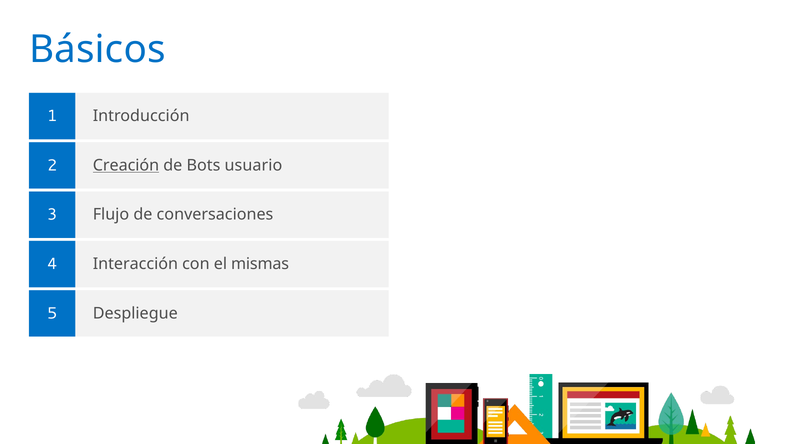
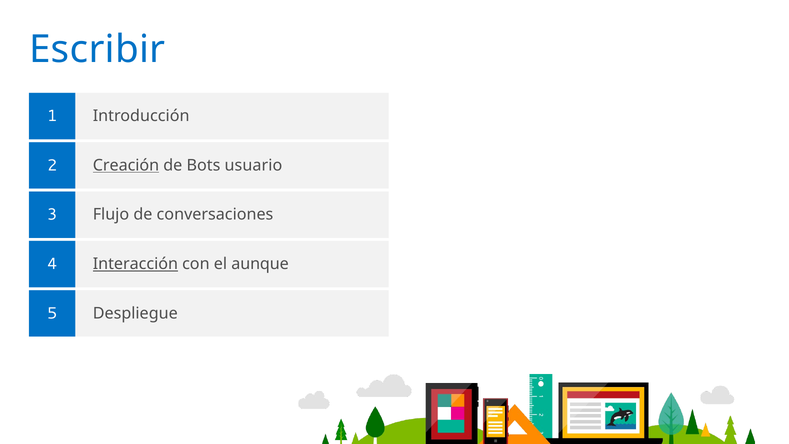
Básicos: Básicos -> Escribir (97, 50)
Interacción underline: none -> present (135, 264)
mismas: mismas -> aunque (260, 264)
